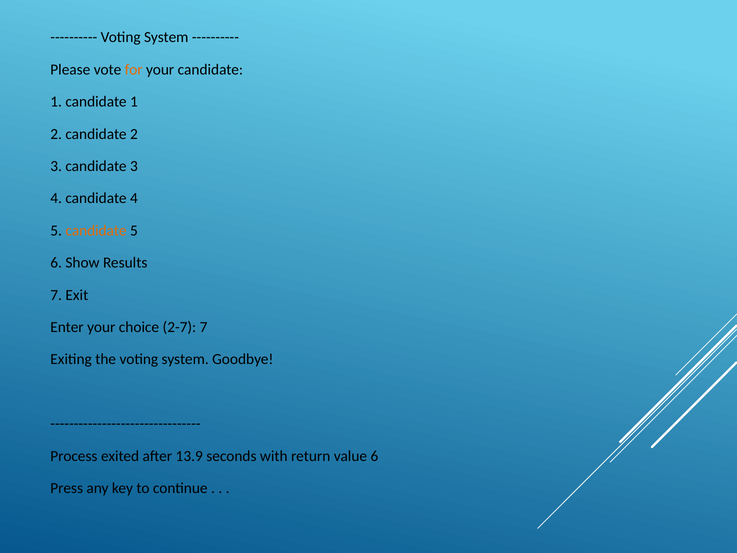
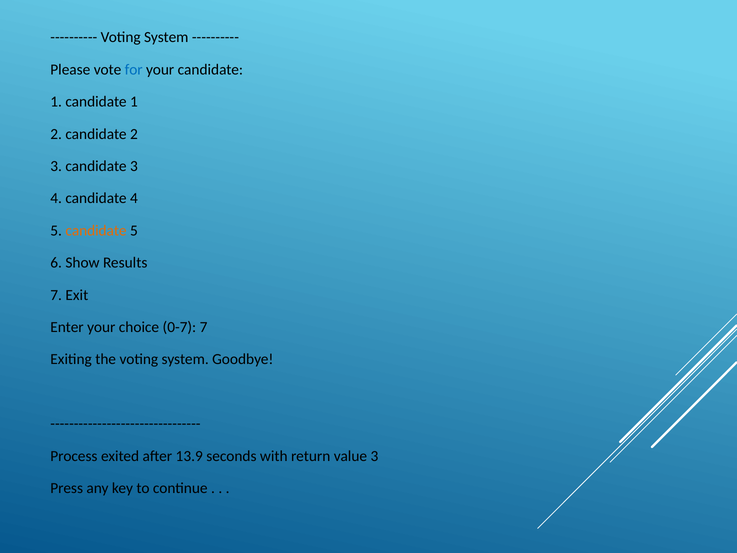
for colour: orange -> blue (134, 70)
2-7: 2-7 -> 0-7 (179, 327)
value 6: 6 -> 3 (374, 456)
